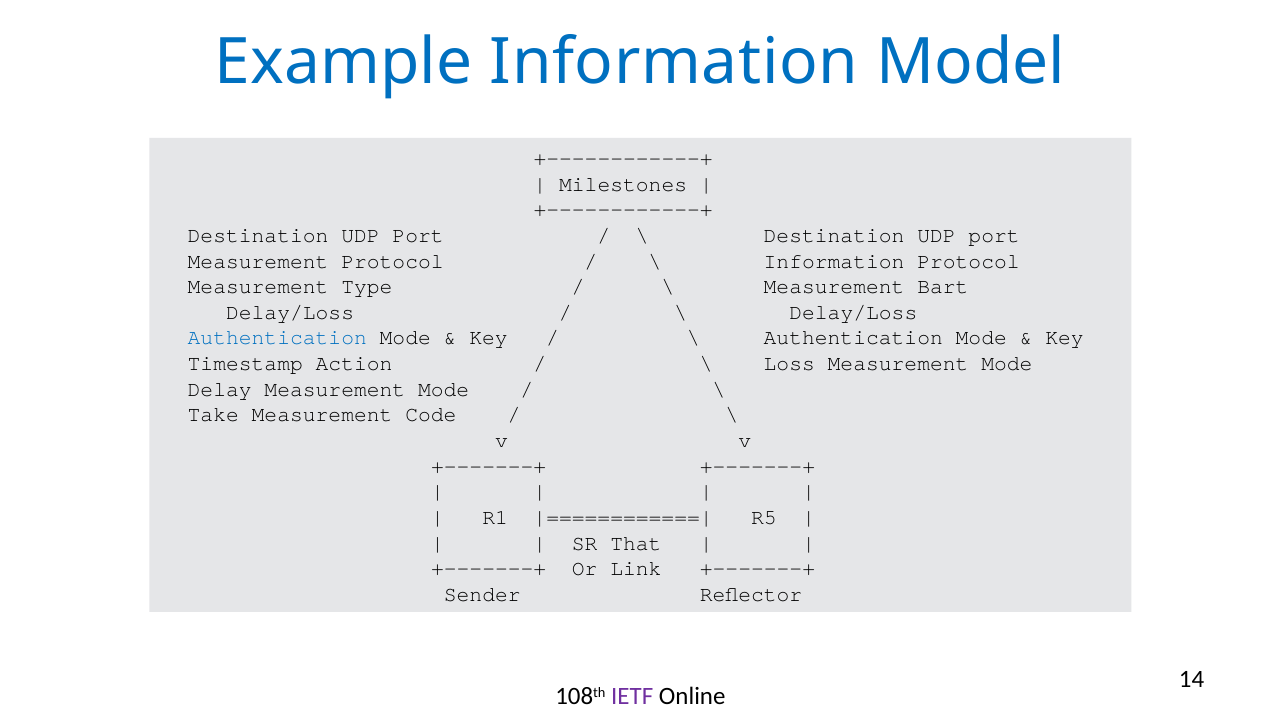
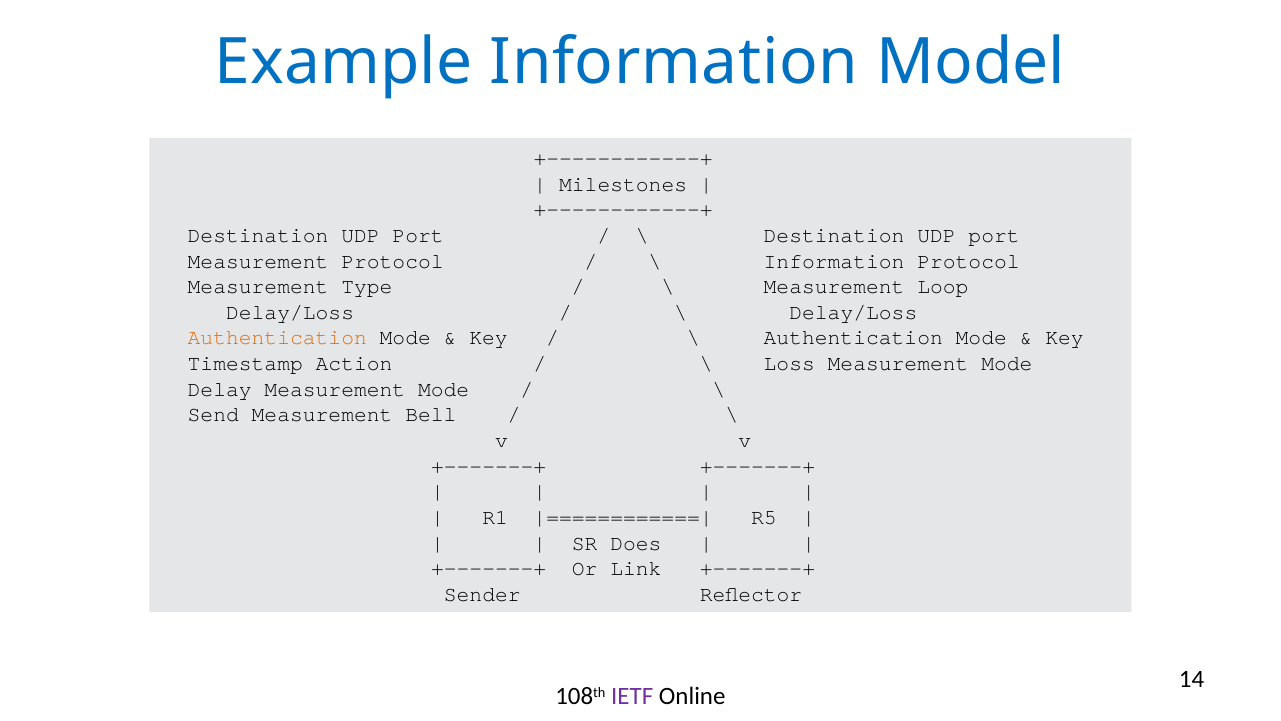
Bart: Bart -> Loop (943, 286)
Authentication colour: blue -> orange (277, 338)
Take: Take -> Send (213, 415)
Code: Code -> Bell (431, 415)
That: That -> Does (636, 543)
